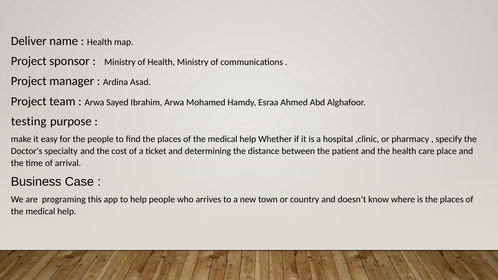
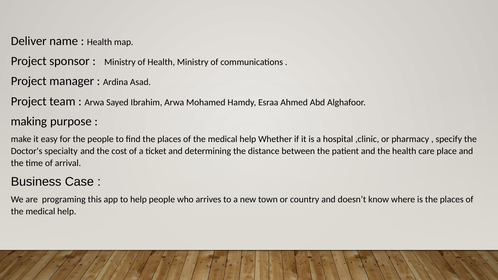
testing: testing -> making (29, 121)
